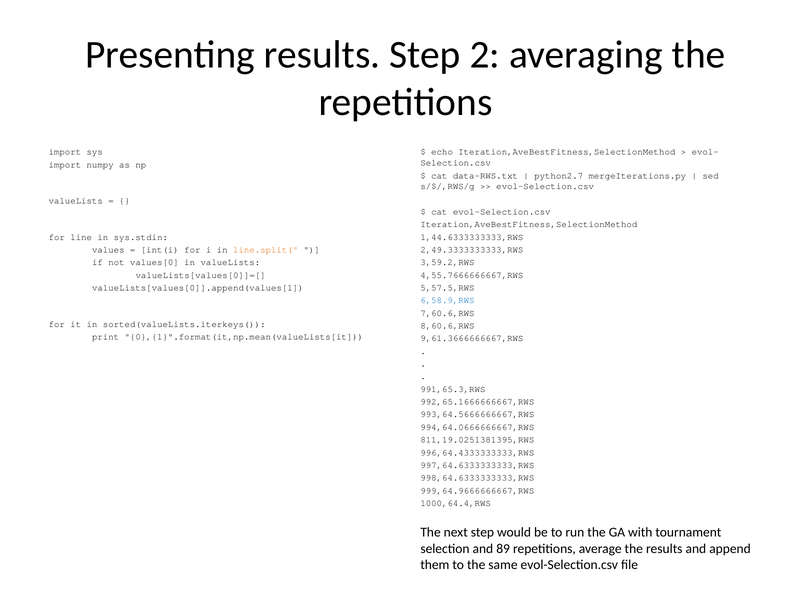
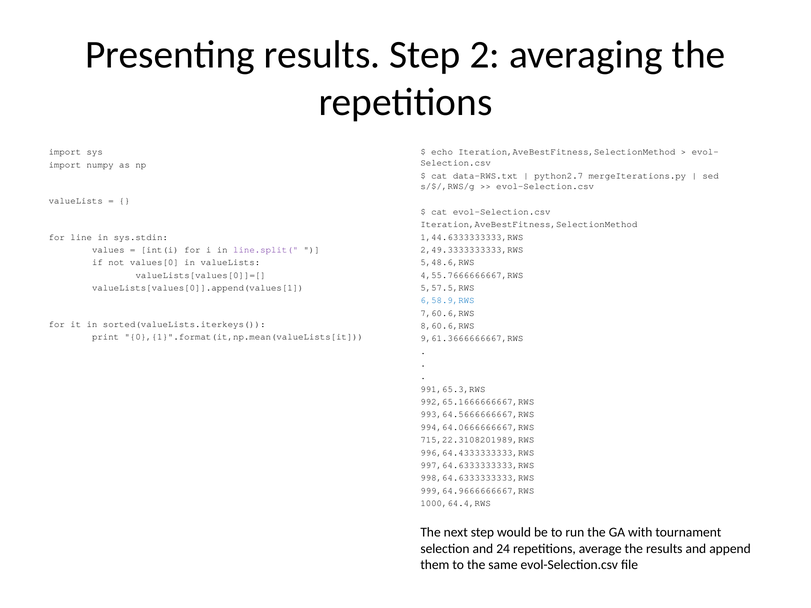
line.split( colour: orange -> purple (266, 250)
3,59.2,RWS: 3,59.2,RWS -> 5,48.6,RWS (447, 263)
811,19.0251381395,RWS: 811,19.0251381395,RWS -> 715,22.3108201989,RWS (477, 440)
89: 89 -> 24 (503, 549)
